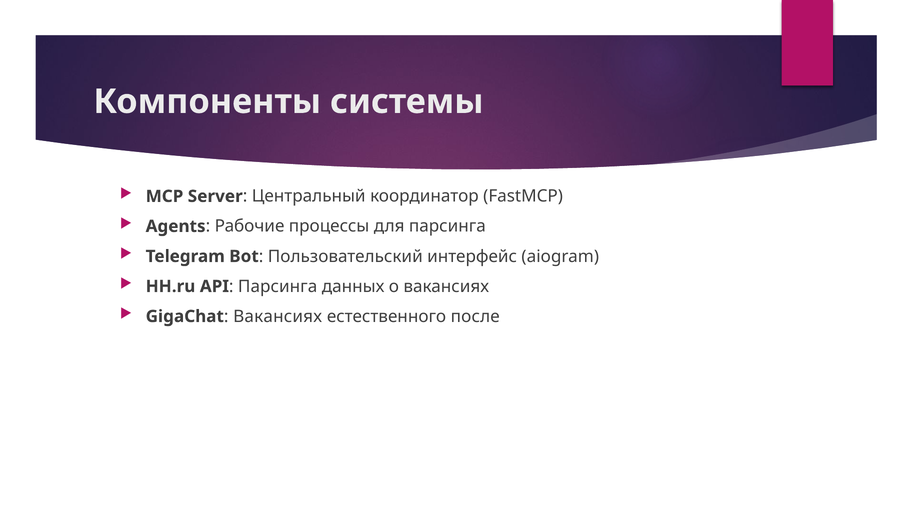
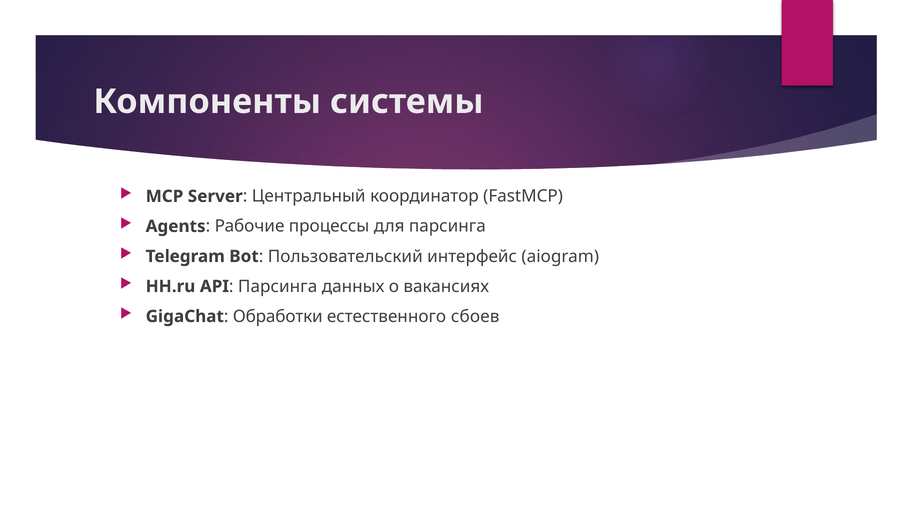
Вакансиях: Вакансиях -> Обработки (278, 317)
после: после -> сбоев (475, 317)
